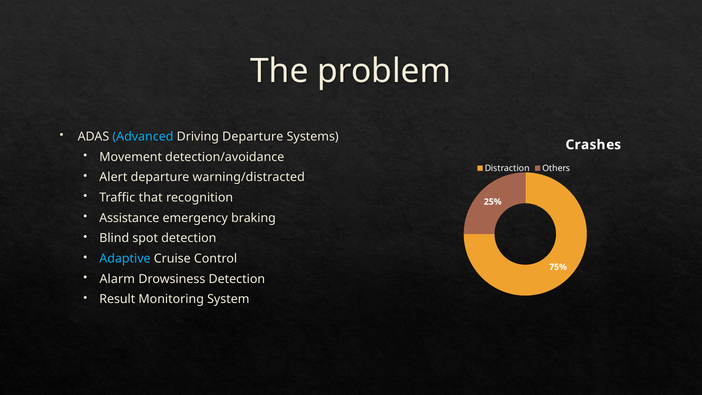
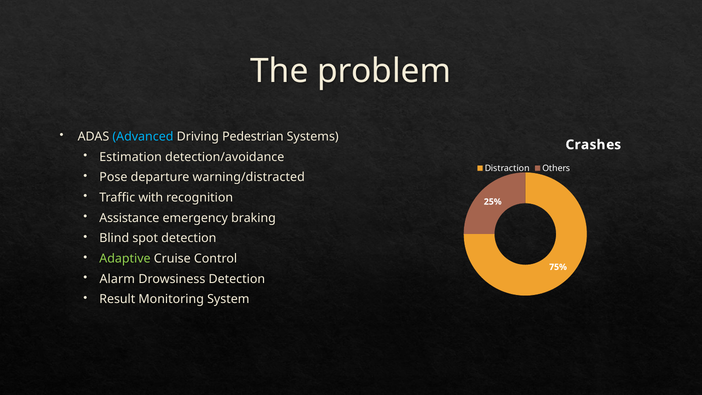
Driving Departure: Departure -> Pedestrian (253, 137)
Movement: Movement -> Estimation (131, 157)
Alert: Alert -> Pose (113, 177)
that: that -> with (151, 198)
Adaptive colour: light blue -> light green (125, 259)
